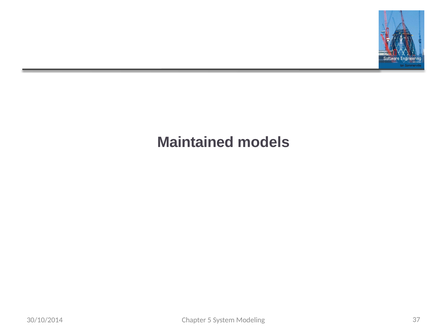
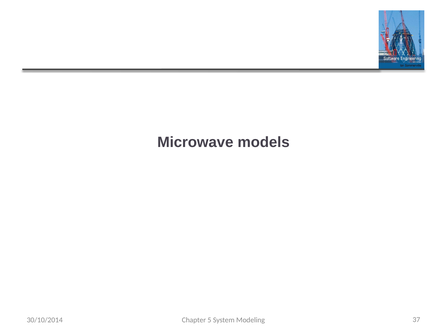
Maintained: Maintained -> Microwave (195, 142)
